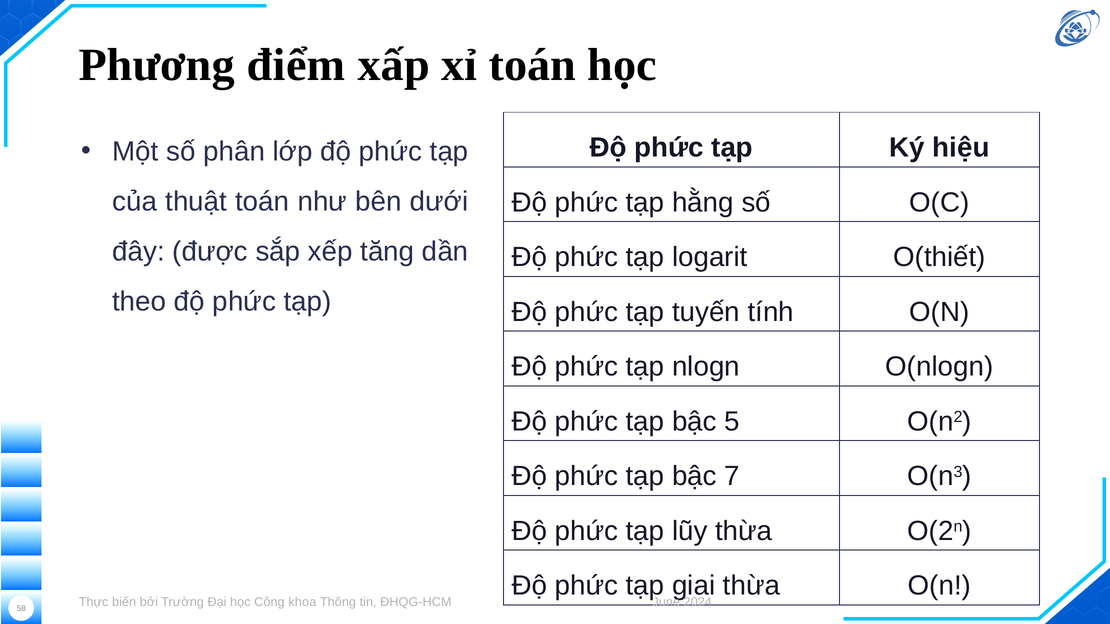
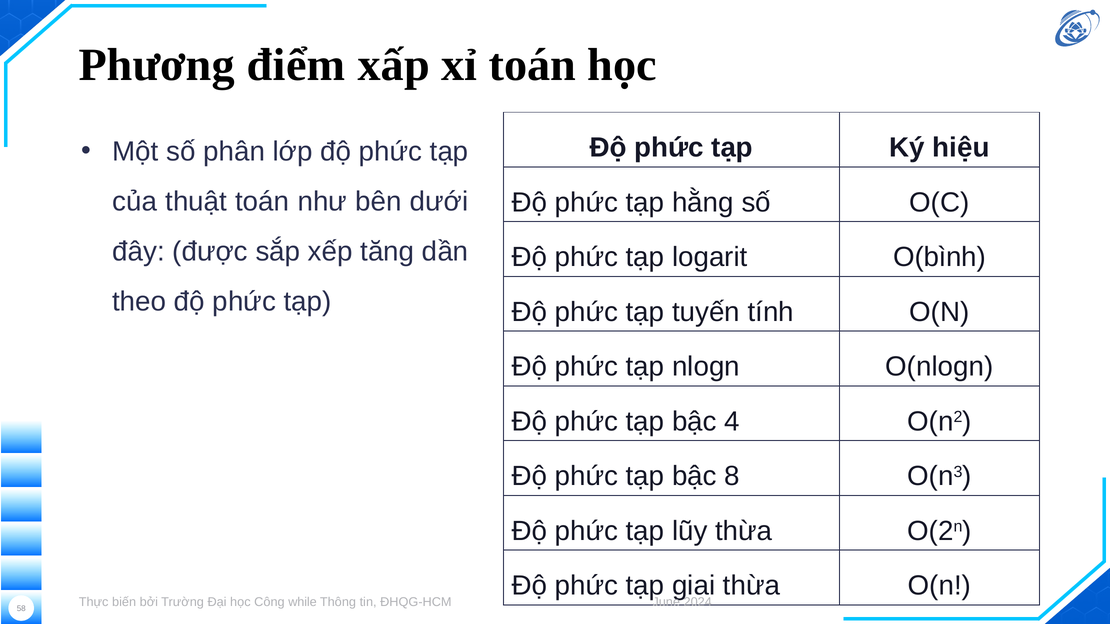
O(thiết: O(thiết -> O(bình (940, 257)
5: 5 -> 4 (732, 422)
7: 7 -> 8 (732, 477)
khoa: khoa -> while (302, 602)
